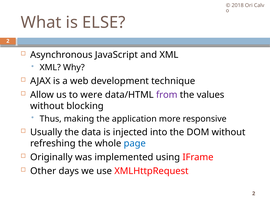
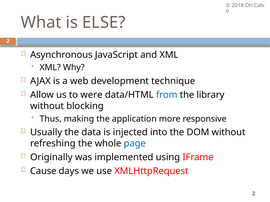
from colour: purple -> blue (167, 95)
values: values -> library (210, 95)
Other: Other -> Cause (43, 172)
